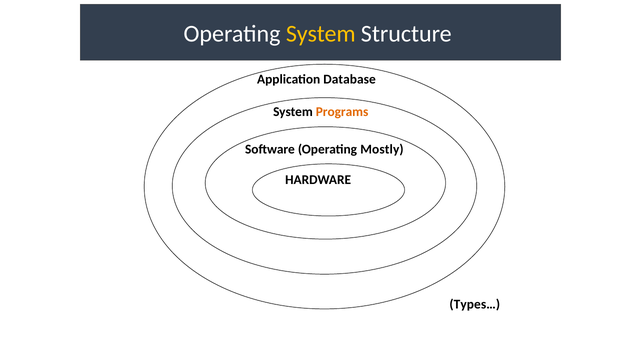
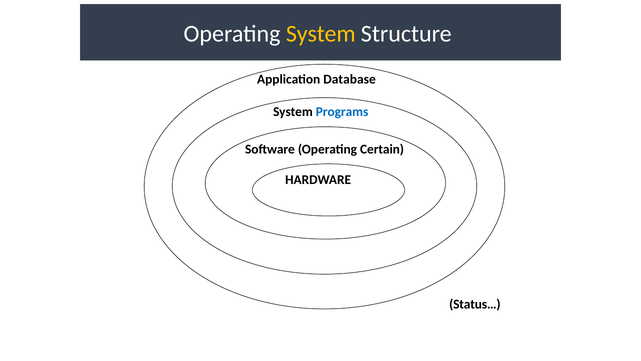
Programs colour: orange -> blue (342, 111)
Mostly: Mostly -> Certain (382, 149)
Types…: Types… -> Status… (475, 304)
